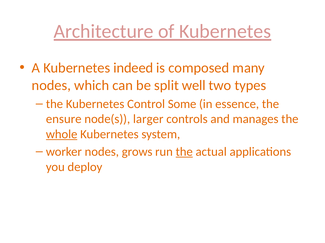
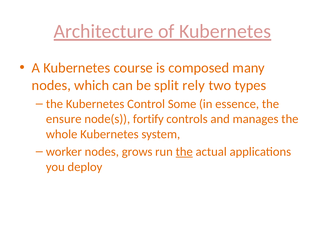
indeed: indeed -> course (133, 68)
well: well -> rely (194, 86)
larger: larger -> fortify (148, 119)
whole underline: present -> none (62, 135)
